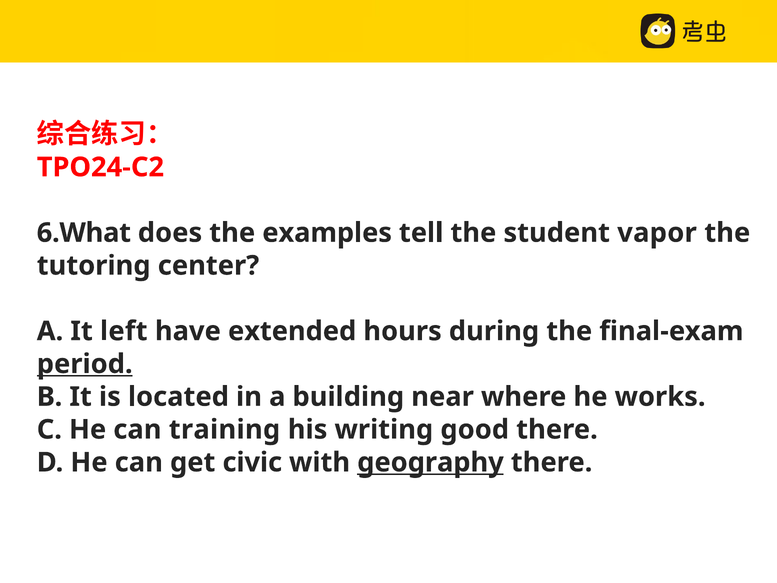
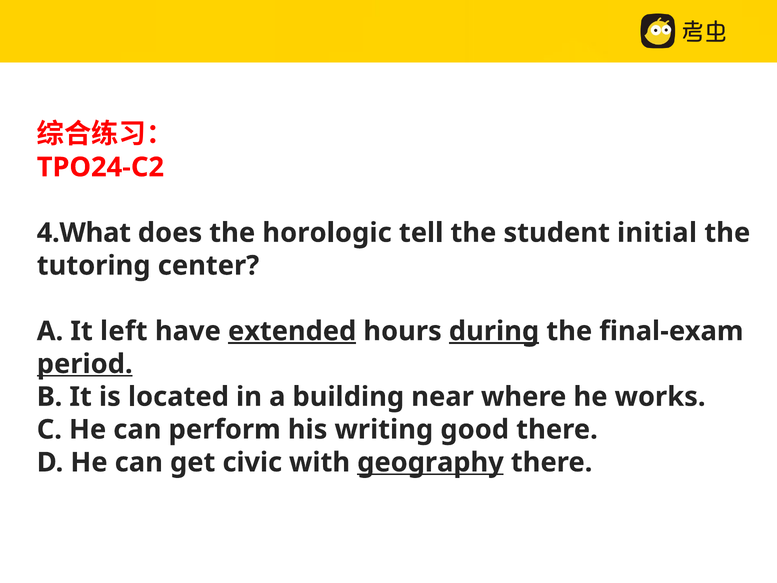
6.What: 6.What -> 4.What (84, 233)
examples: examples -> horologic (327, 233)
vapor: vapor -> initial (657, 233)
extended underline: none -> present (292, 331)
during underline: none -> present (494, 331)
training: training -> perform (225, 429)
